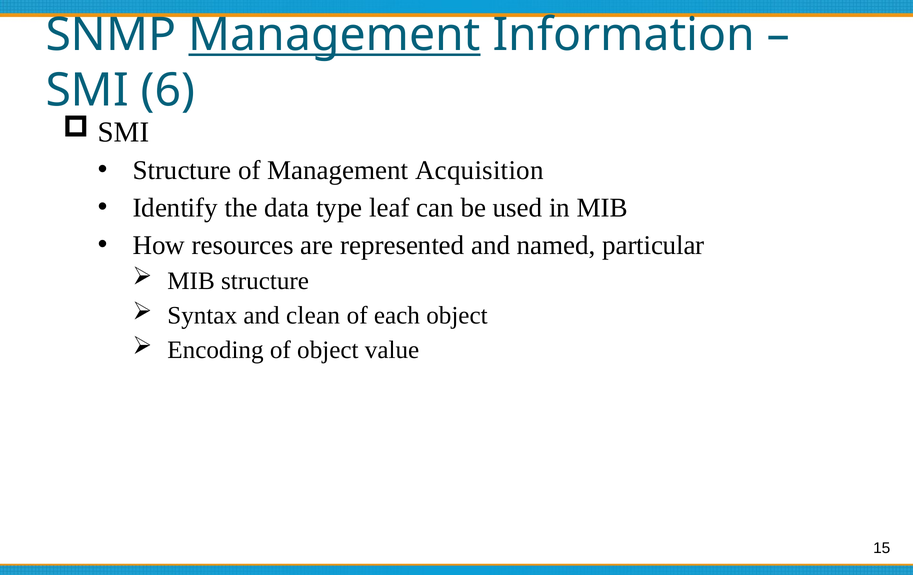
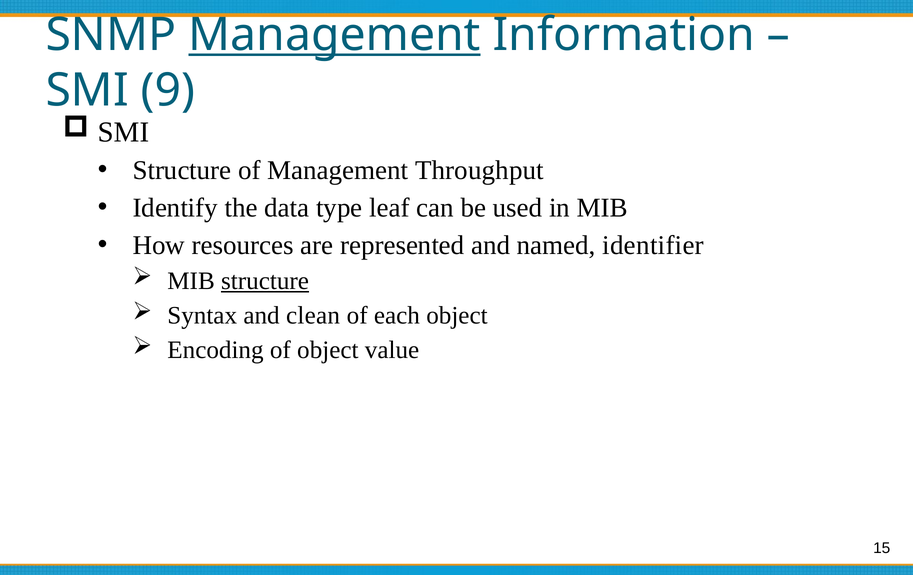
6: 6 -> 9 (168, 91)
Acquisition: Acquisition -> Throughput (479, 171)
particular: particular -> identifier (653, 245)
structure underline: none -> present (265, 281)
